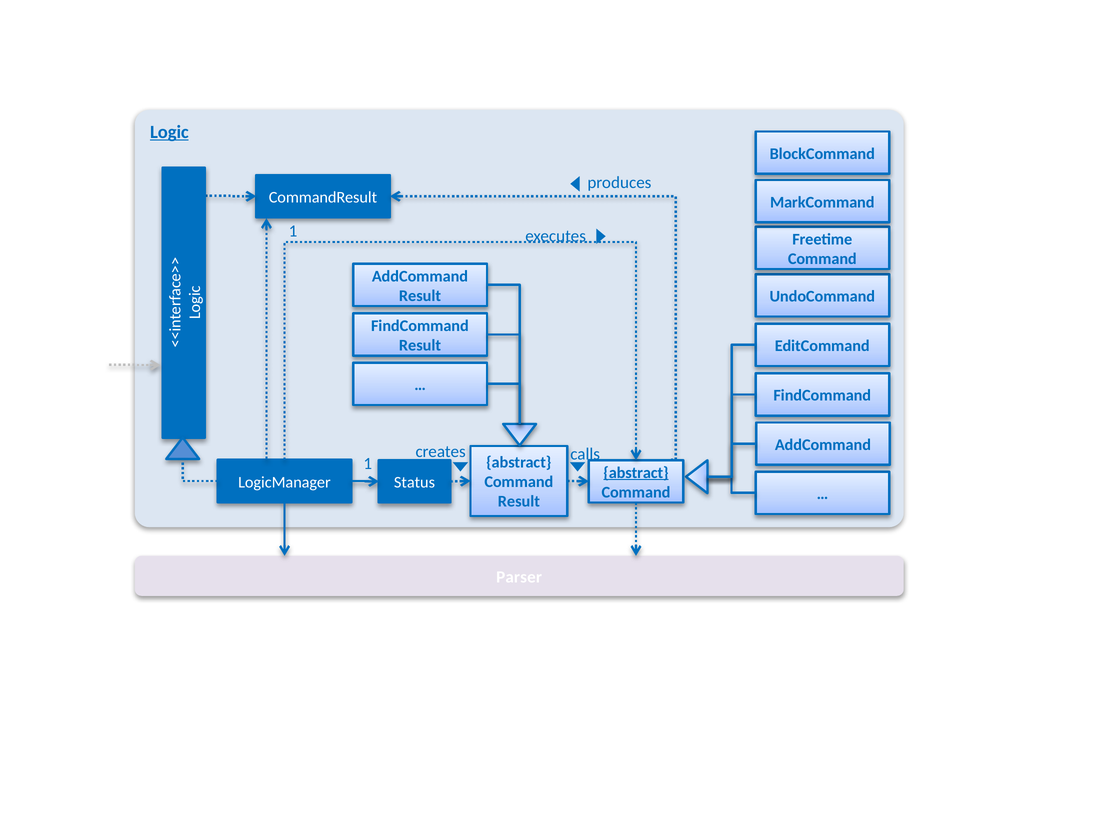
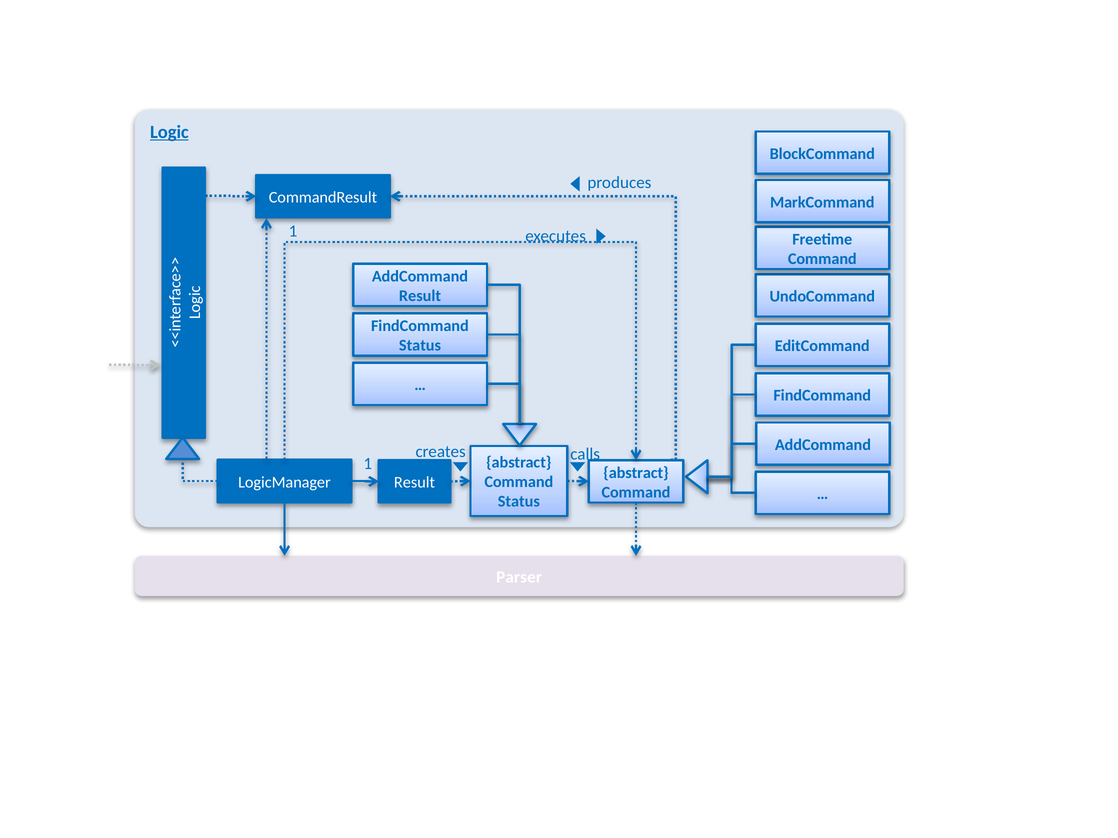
Result: Result -> Status (420, 346)
abstract underline: present -> none (636, 473)
Status: Status -> Result (414, 483)
Result: Result -> Status (519, 502)
